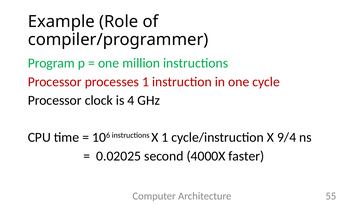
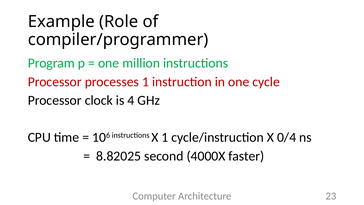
9/4: 9/4 -> 0/4 (287, 137)
0.02025: 0.02025 -> 8.82025 (119, 156)
55: 55 -> 23 (331, 196)
